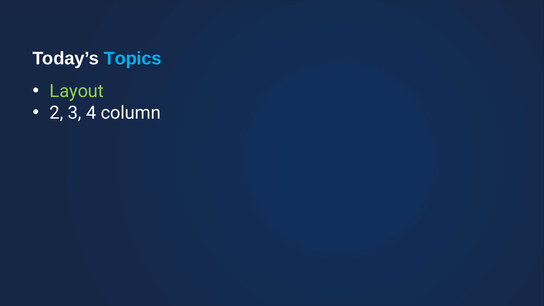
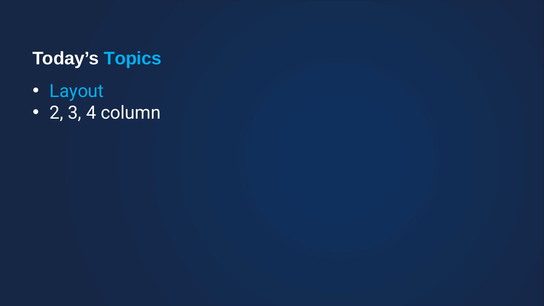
Layout colour: light green -> light blue (77, 91)
